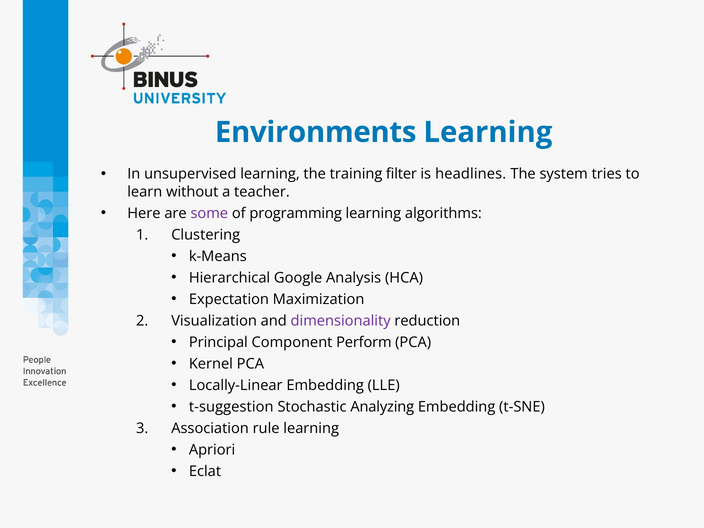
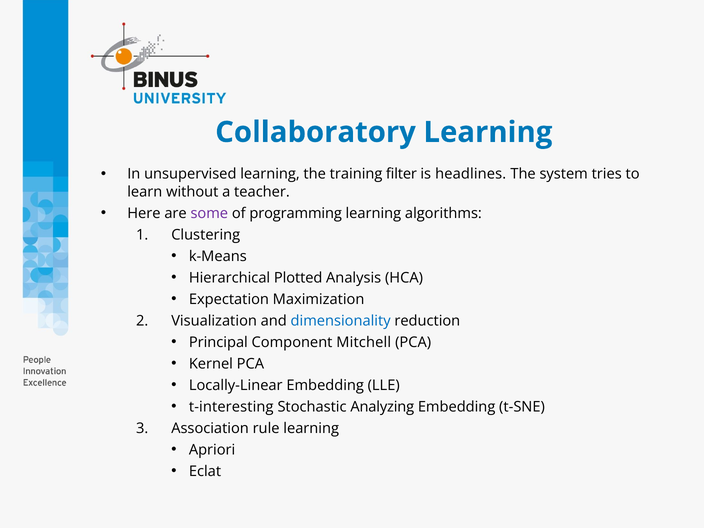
Environments: Environments -> Collaboratory (316, 132)
Google: Google -> Plotted (298, 278)
dimensionality colour: purple -> blue (341, 321)
Perform: Perform -> Mitchell (364, 342)
t-suggestion: t-suggestion -> t-interesting (231, 407)
